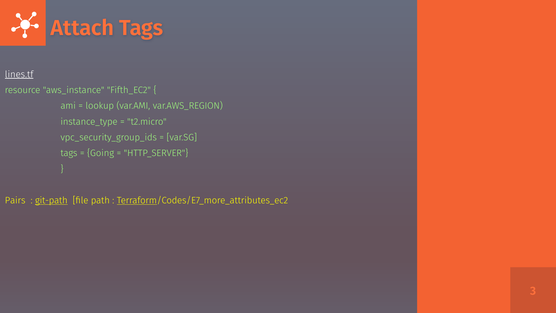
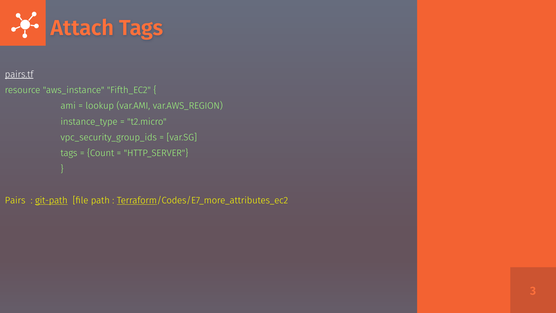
lines.tf: lines.tf -> pairs.tf (19, 74)
Going: Going -> Count (101, 153)
